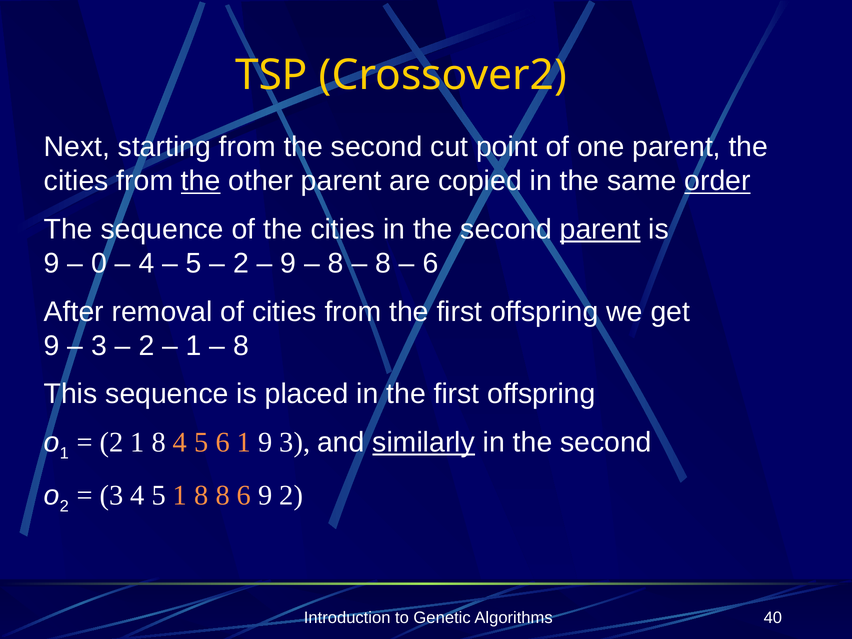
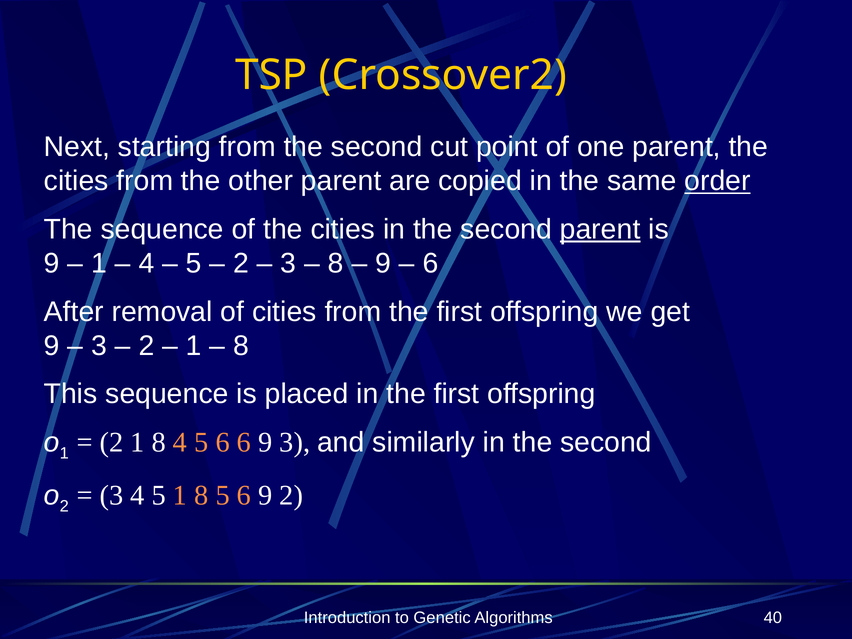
the underline: present -> none (201, 181)
0: 0 -> 1 (99, 263)
9: 9 -> 3 (288, 263)
8: 8 -> 9 (383, 263)
6 1: 1 -> 6 (244, 442)
similarly underline: present -> none (424, 442)
8 8: 8 -> 5 (223, 495)
